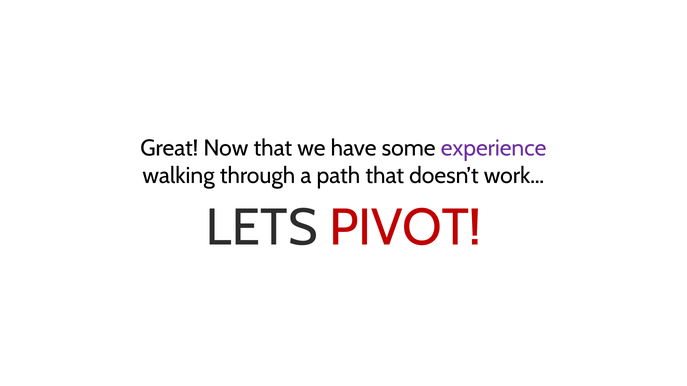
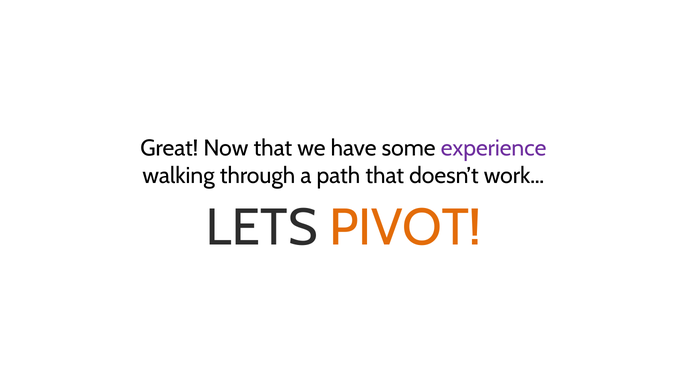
PIVOT colour: red -> orange (405, 228)
